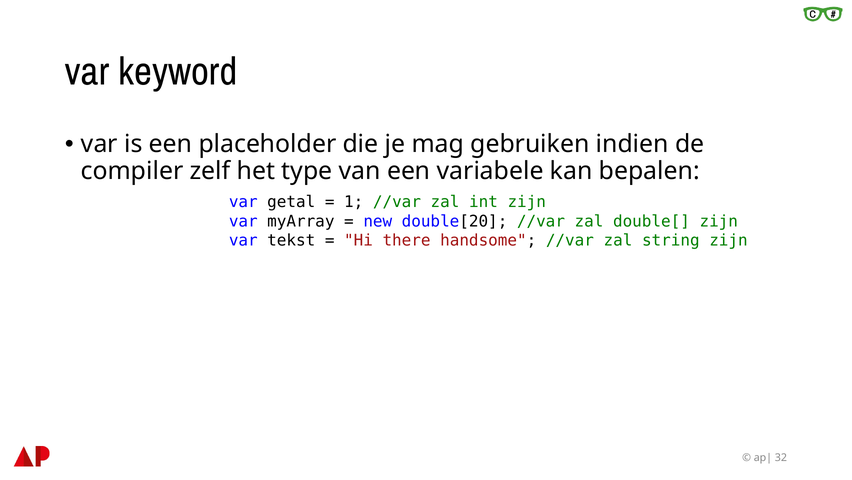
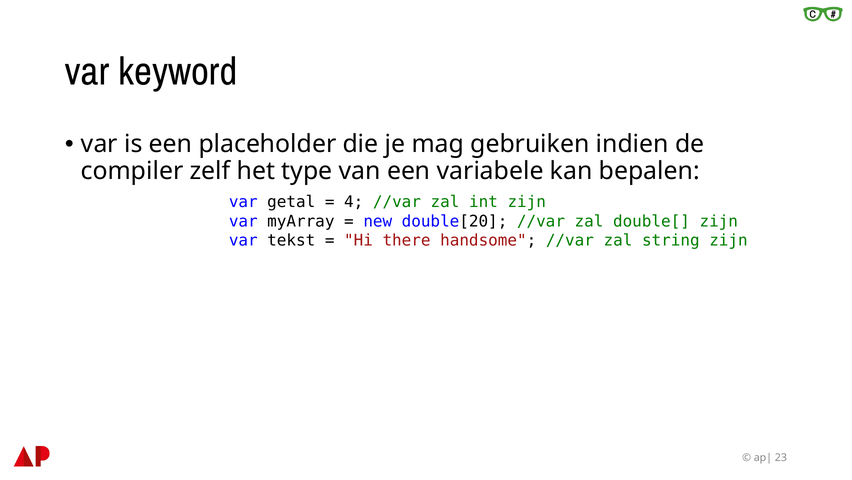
1: 1 -> 4 (354, 202)
32: 32 -> 23 (781, 457)
